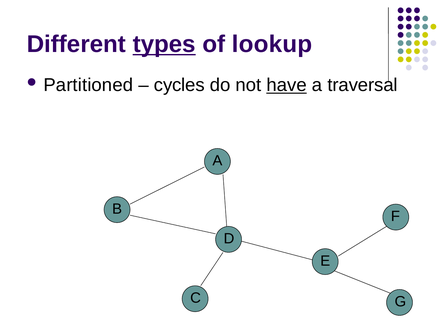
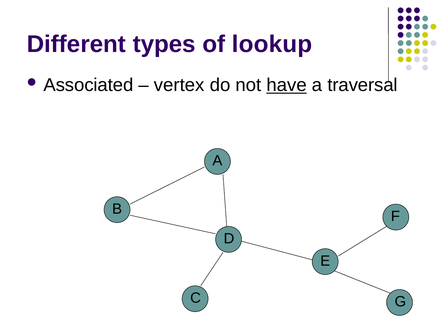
types underline: present -> none (164, 44)
Partitioned: Partitioned -> Associated (88, 85)
cycles: cycles -> vertex (179, 85)
